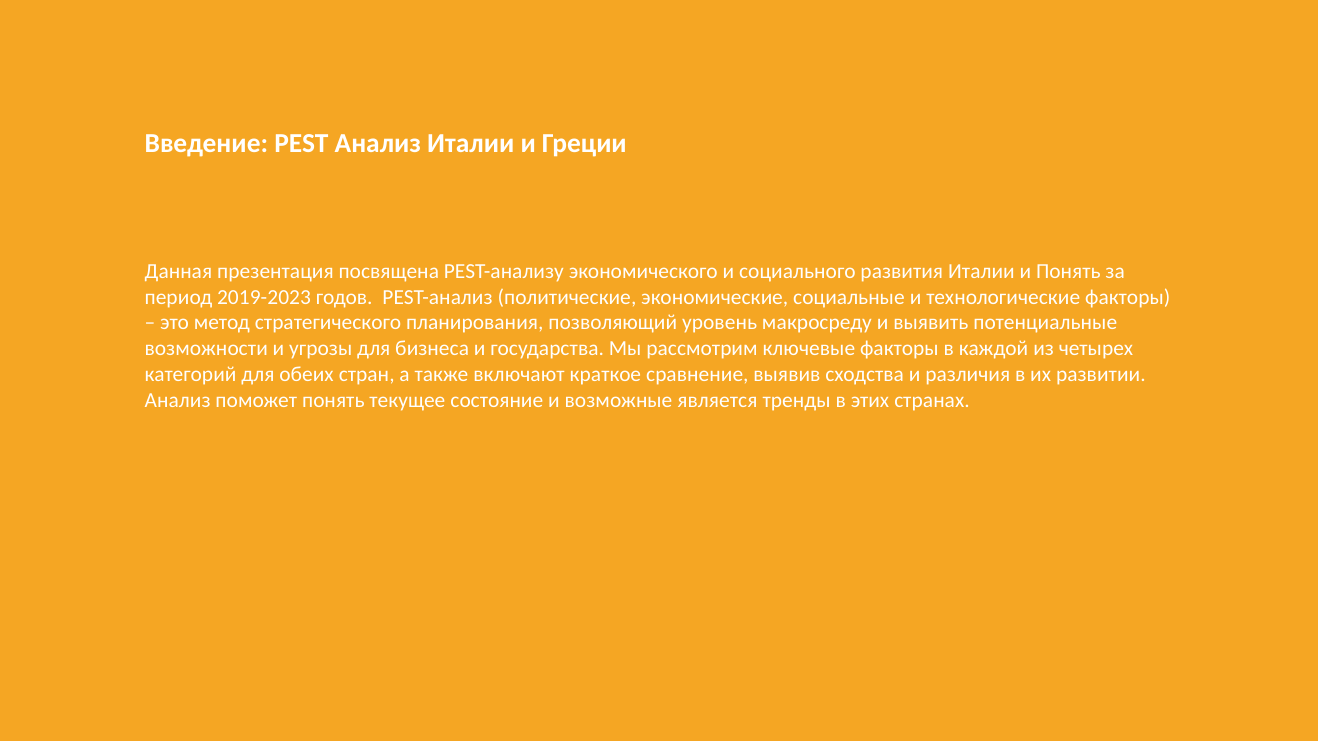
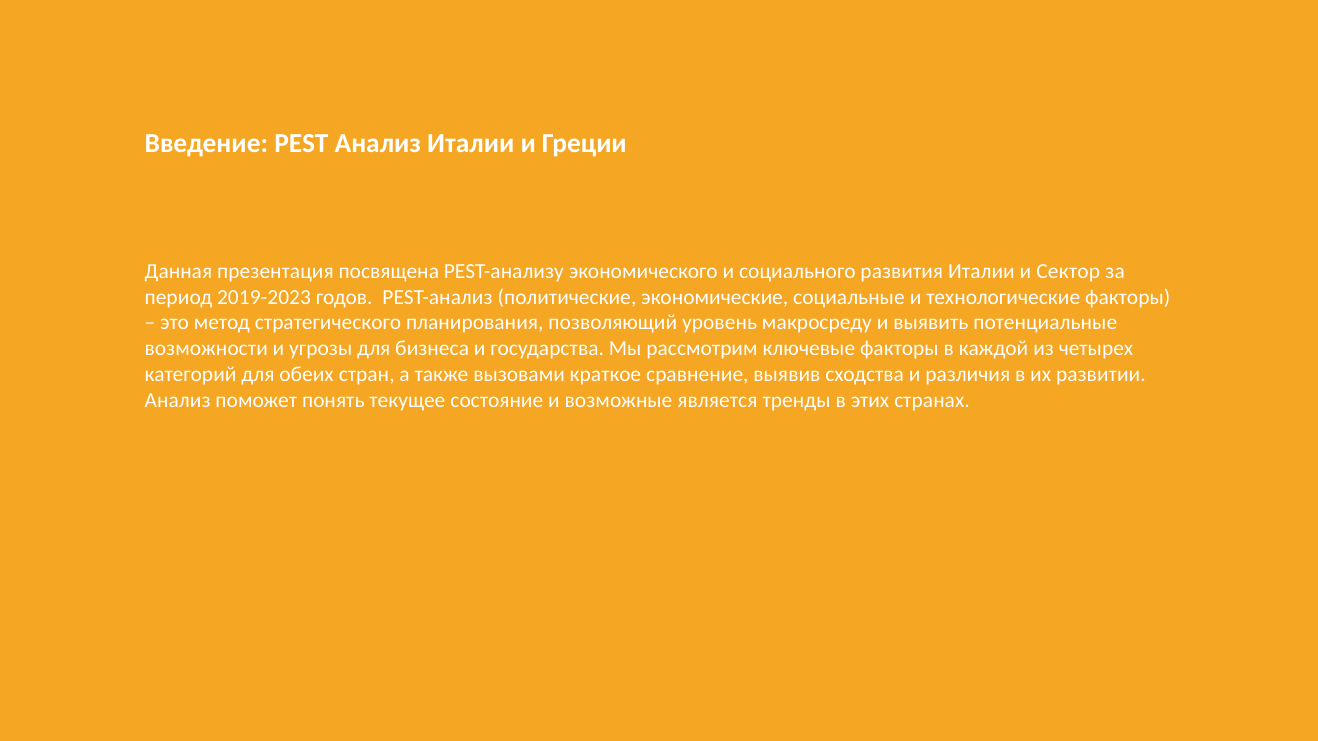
и Понять: Понять -> Сектор (1068, 272)
включают: включают -> вызовами (519, 374)
